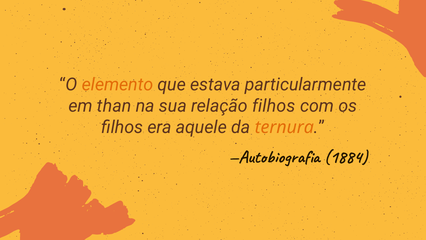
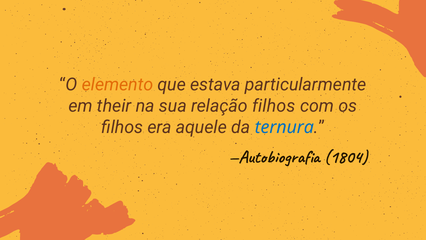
than: than -> their (114, 106)
ternura colour: orange -> blue (284, 127)
1884: 1884 -> 1804 (346, 157)
